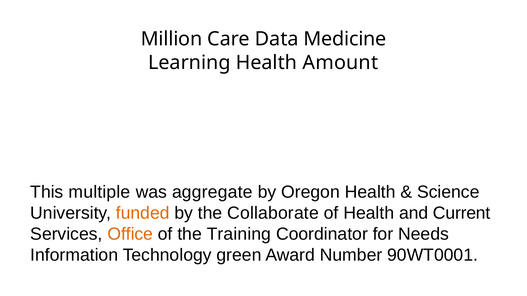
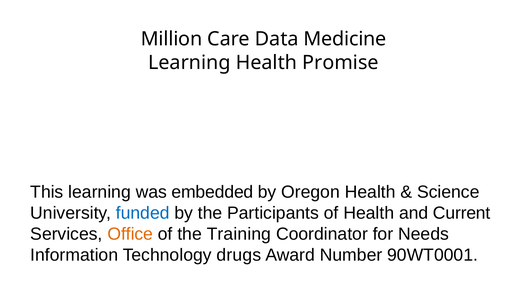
Amount: Amount -> Promise (340, 63)
This multiple: multiple -> learning (100, 192)
aggregate: aggregate -> embedded (212, 192)
funded colour: orange -> blue (143, 213)
Collaborate: Collaborate -> Participants (273, 213)
green: green -> drugs (239, 255)
